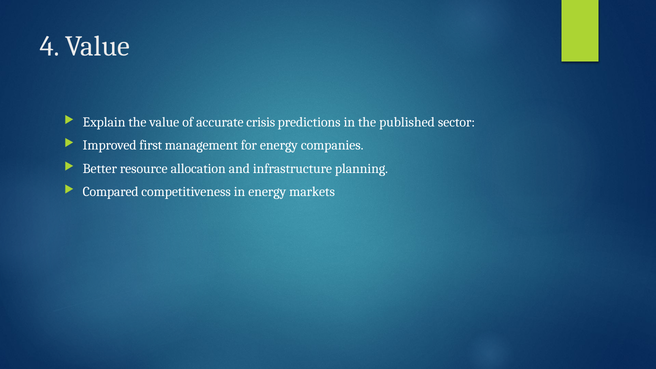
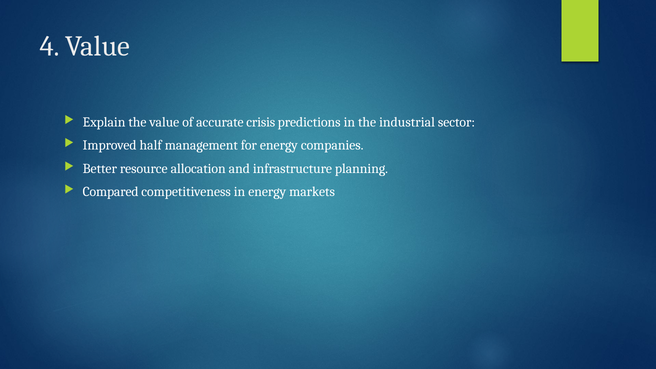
published: published -> industrial (407, 122)
first: first -> half (151, 145)
